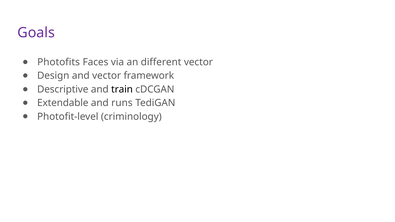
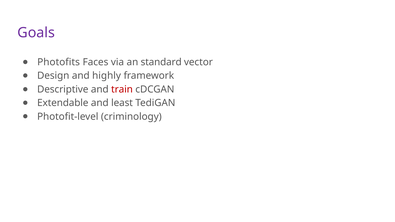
different: different -> standard (161, 62)
and vector: vector -> highly (107, 76)
train colour: black -> red (122, 89)
runs: runs -> least (122, 103)
